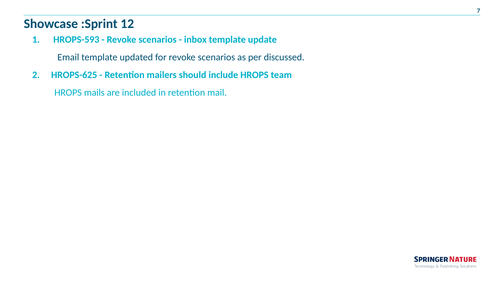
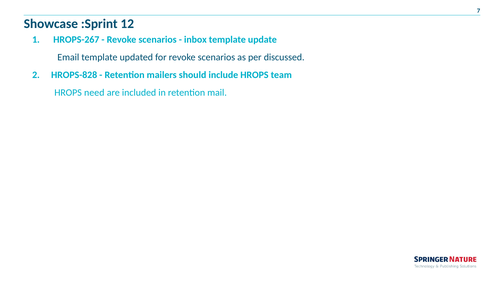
HROPS-593: HROPS-593 -> HROPS-267 (76, 40)
HROPS-625: HROPS-625 -> HROPS-828 (74, 75)
mails: mails -> need (94, 93)
